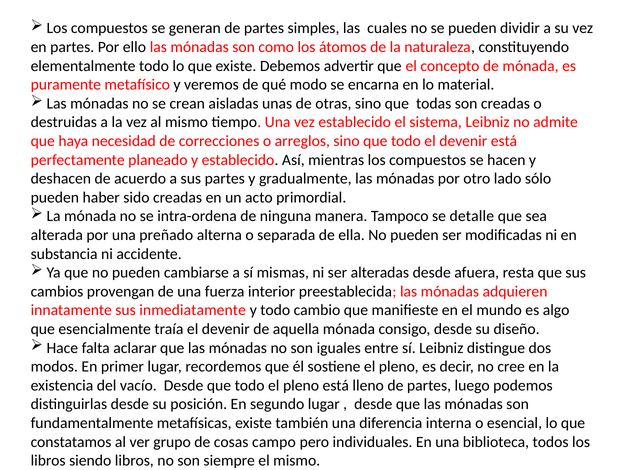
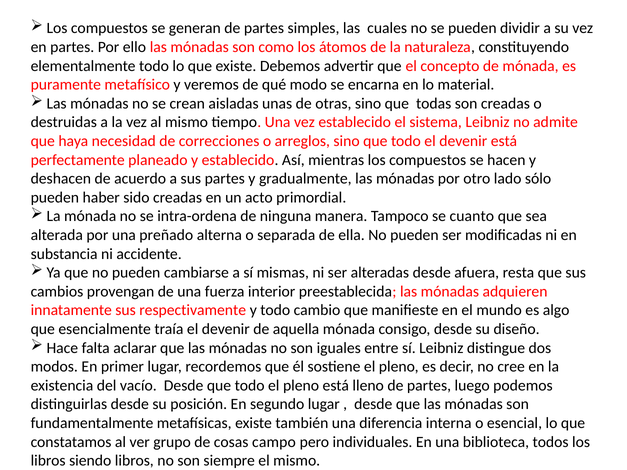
detalle: detalle -> cuanto (472, 216)
inmediatamente: inmediatamente -> respectivamente (193, 310)
